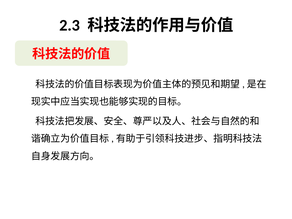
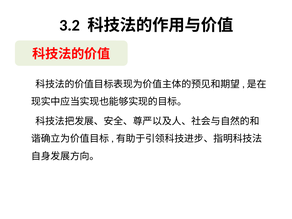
2.3: 2.3 -> 3.2 (70, 25)
